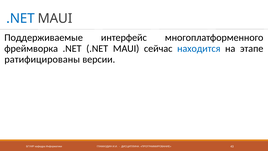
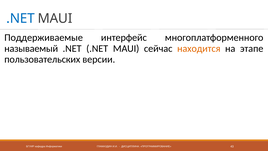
фреймворка: фреймворка -> называемый (31, 48)
находится colour: blue -> orange (199, 48)
ратифицированы: ратифицированы -> пользовательских (42, 59)
